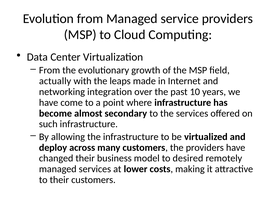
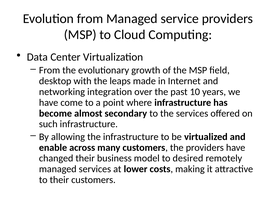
actually: actually -> desktop (55, 81)
deploy: deploy -> enable (53, 148)
